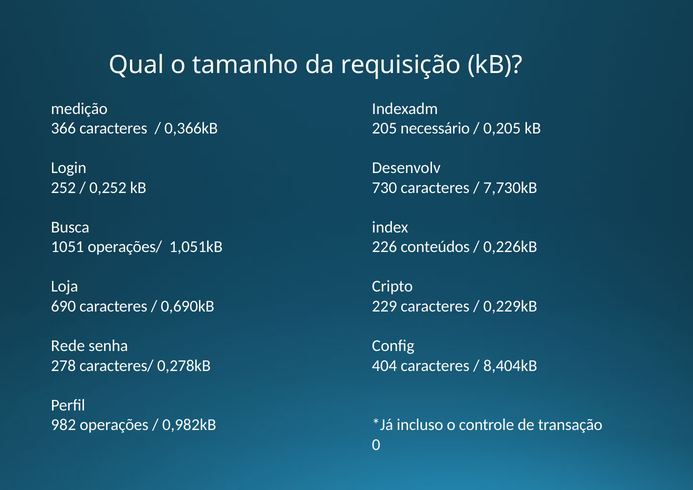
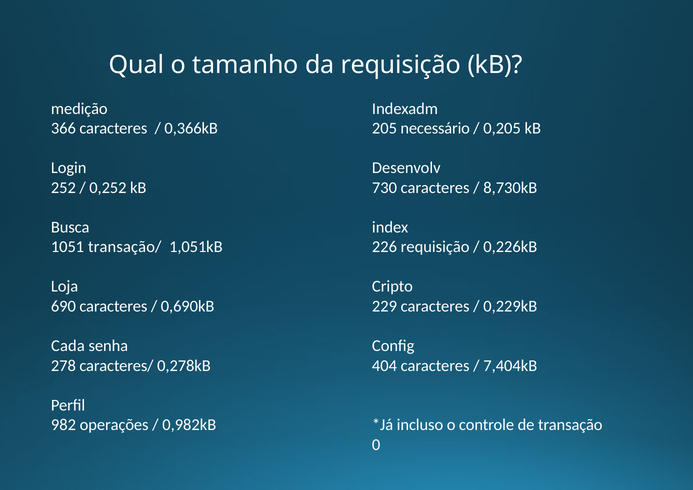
7,730kB: 7,730kB -> 8,730kB (510, 188)
operações/: operações/ -> transação/ (125, 247)
226 conteúdos: conteúdos -> requisição (435, 247)
Rede: Rede -> Cada (68, 346)
8,404kB: 8,404kB -> 7,404kB (510, 365)
